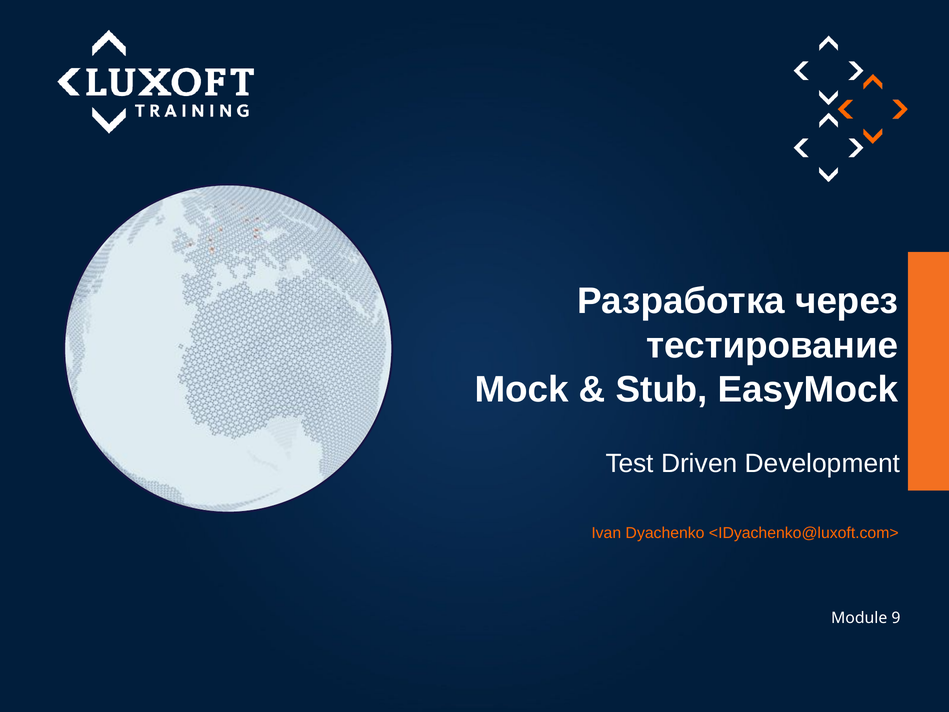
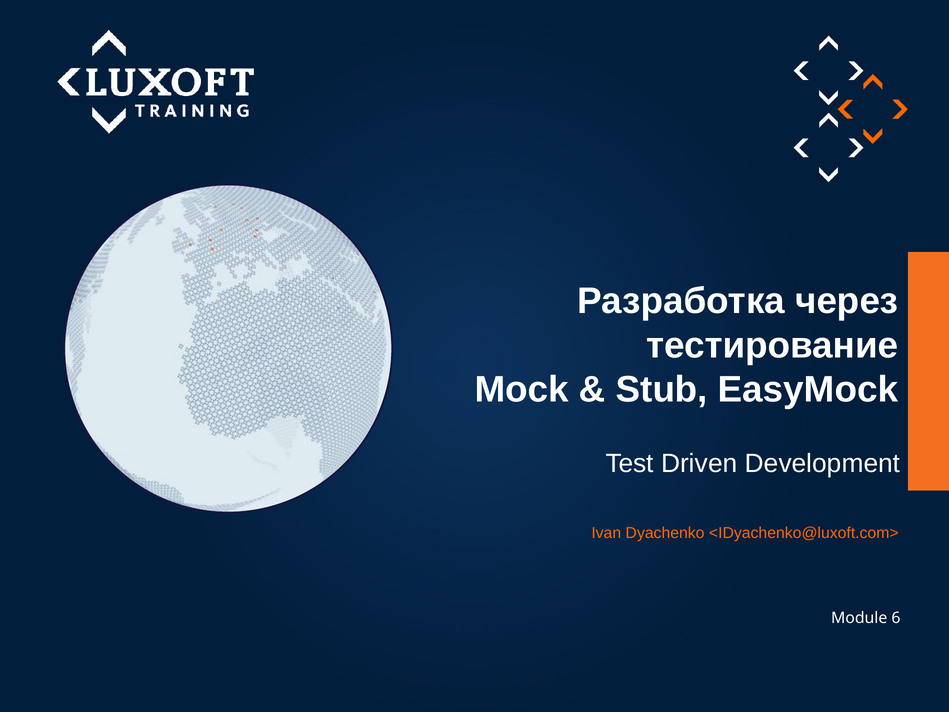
9: 9 -> 6 (896, 618)
